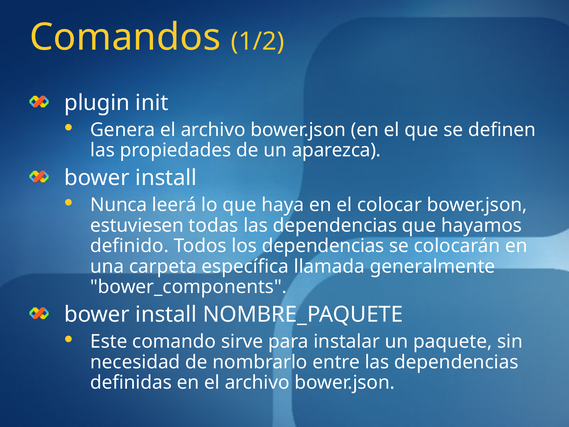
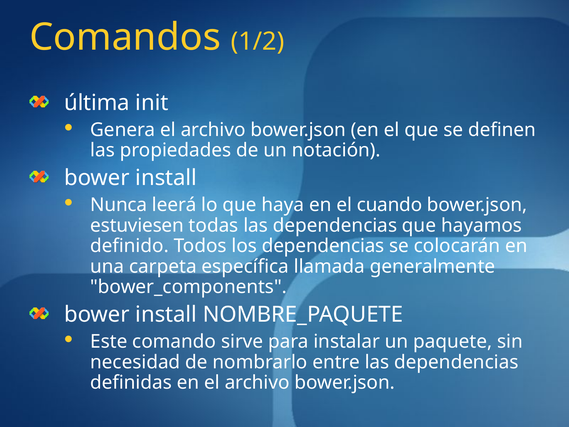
plugin: plugin -> última (97, 103)
aparezca: aparezca -> notación (336, 150)
colocar: colocar -> cuando (390, 205)
